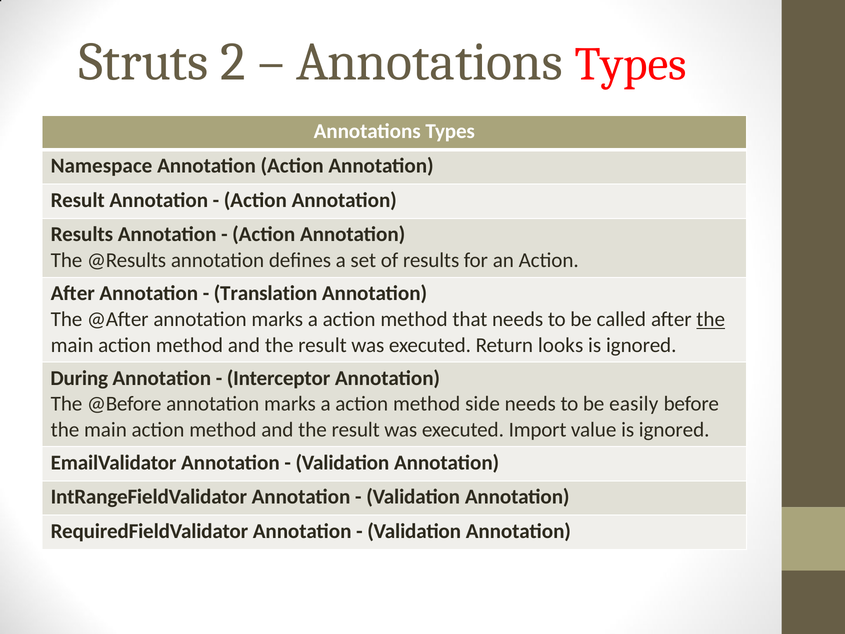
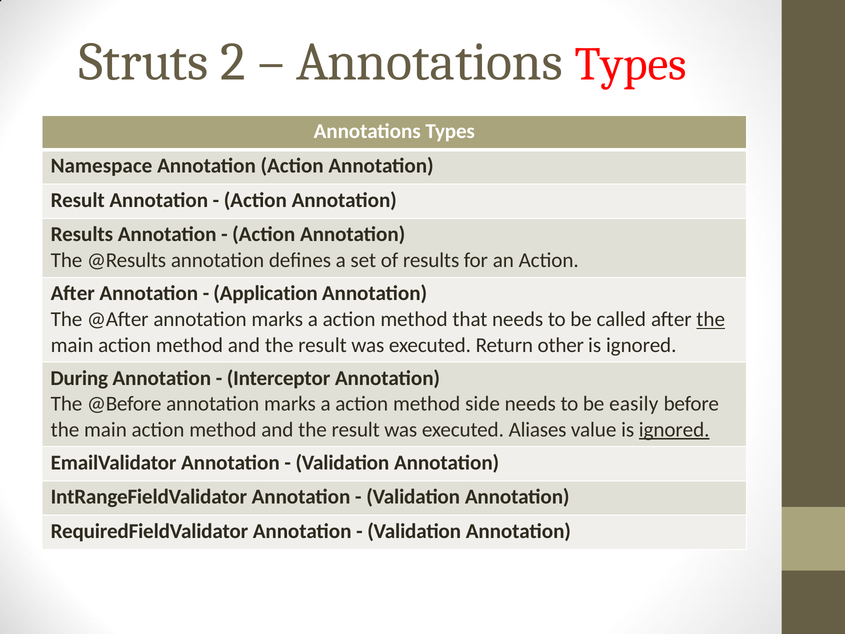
Translation: Translation -> Application (266, 293)
looks: looks -> other (561, 345)
Import: Import -> Aliases (538, 429)
ignored underline: none -> present (674, 429)
